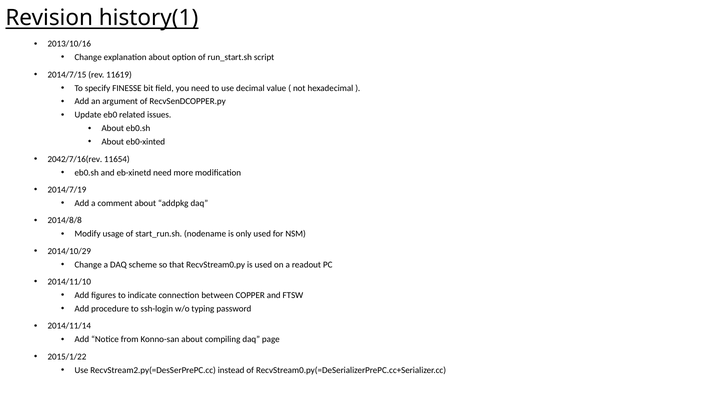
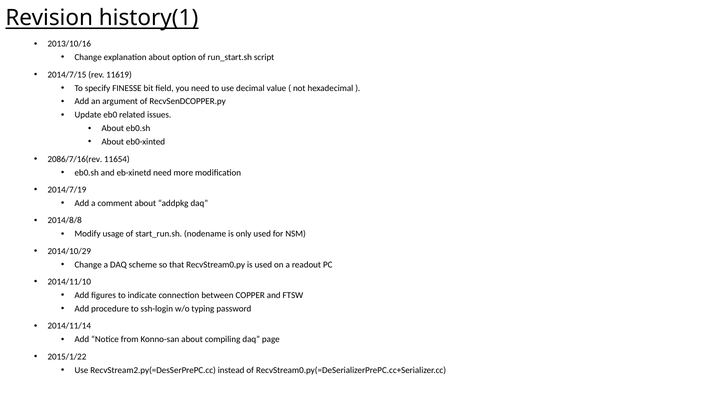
2042/7/16(rev: 2042/7/16(rev -> 2086/7/16(rev (75, 159)
